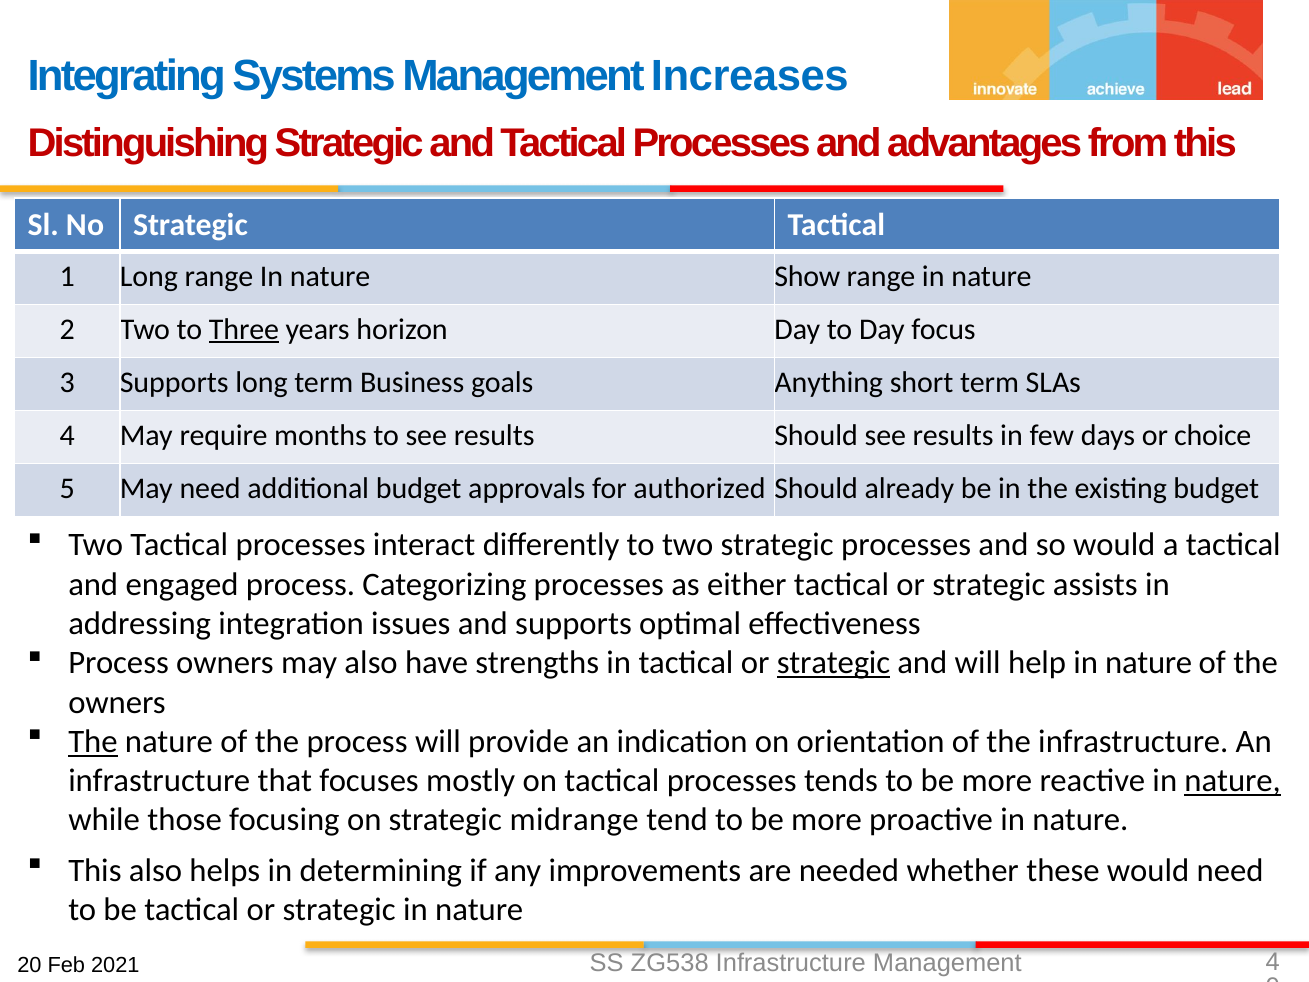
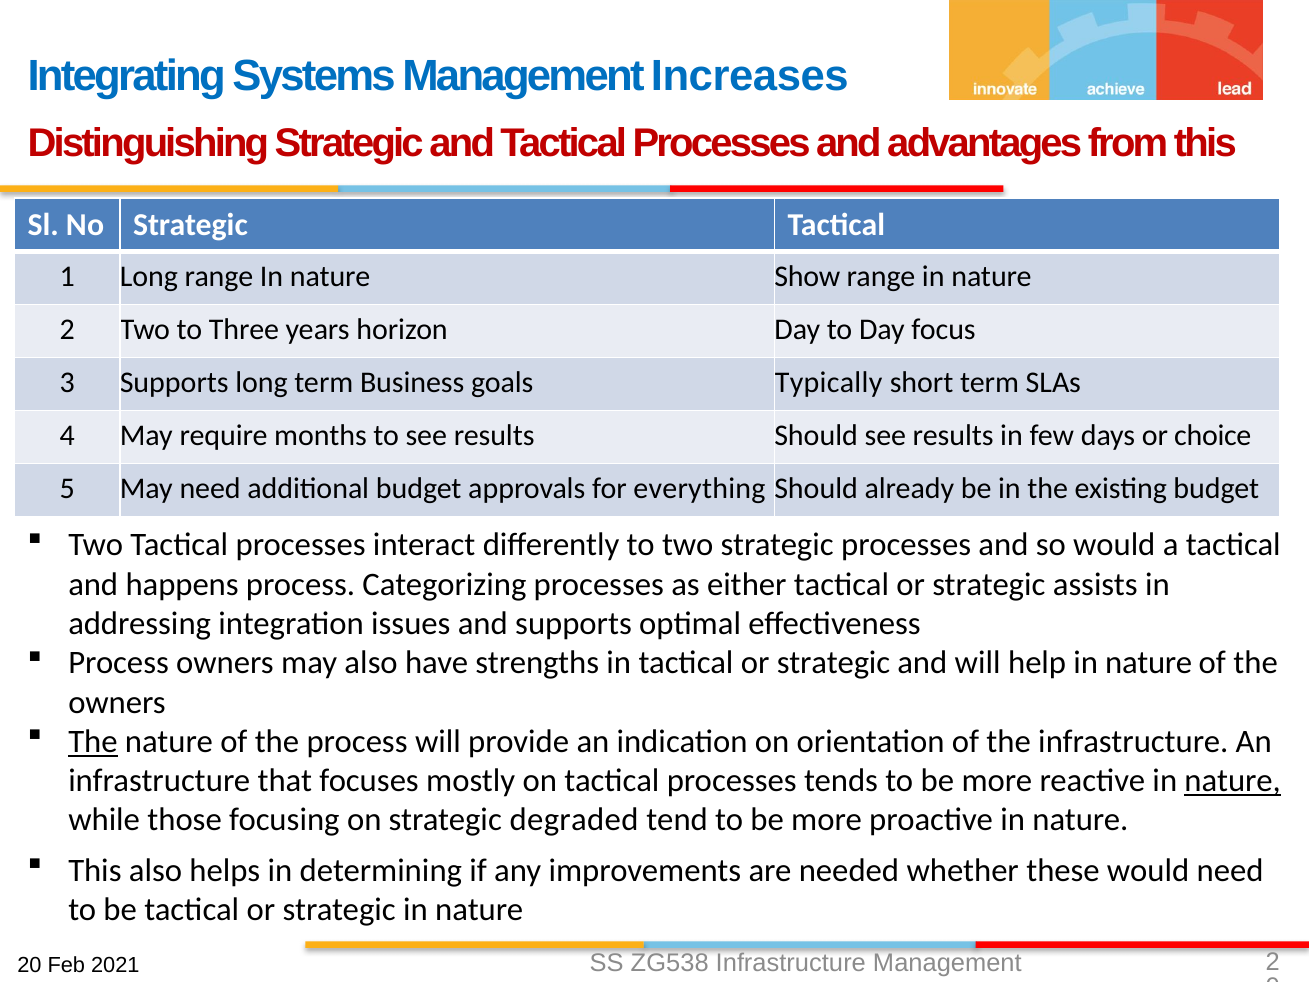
Three underline: present -> none (244, 329)
Anything: Anything -> Typically (829, 382)
authorized: authorized -> everything (699, 489)
engaged: engaged -> happens (182, 584)
strategic underline: present -> none (833, 663)
midrange: midrange -> degraded (574, 820)
Management 4: 4 -> 2 (1273, 961)
